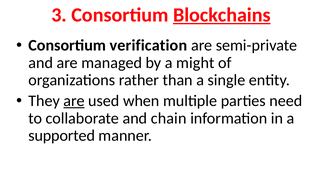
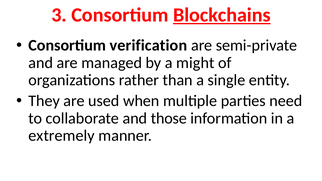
are underline: present -> none (74, 101)
chain: chain -> those (169, 118)
supported: supported -> extremely (62, 136)
